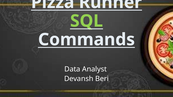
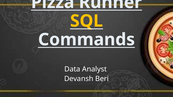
SQL colour: light green -> yellow (86, 21)
